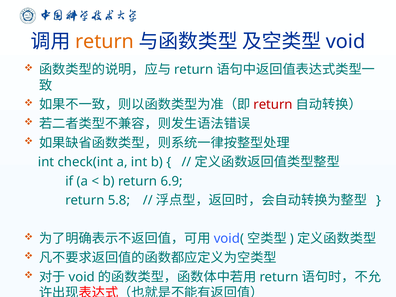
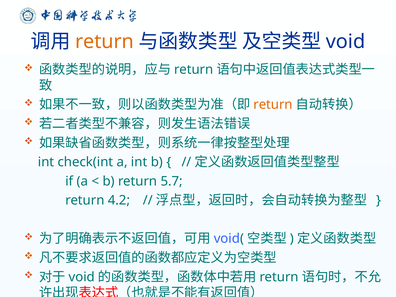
return colour: red -> orange (273, 105)
6.9: 6.9 -> 5.7 (172, 181)
5.8: 5.8 -> 4.2 (119, 200)
